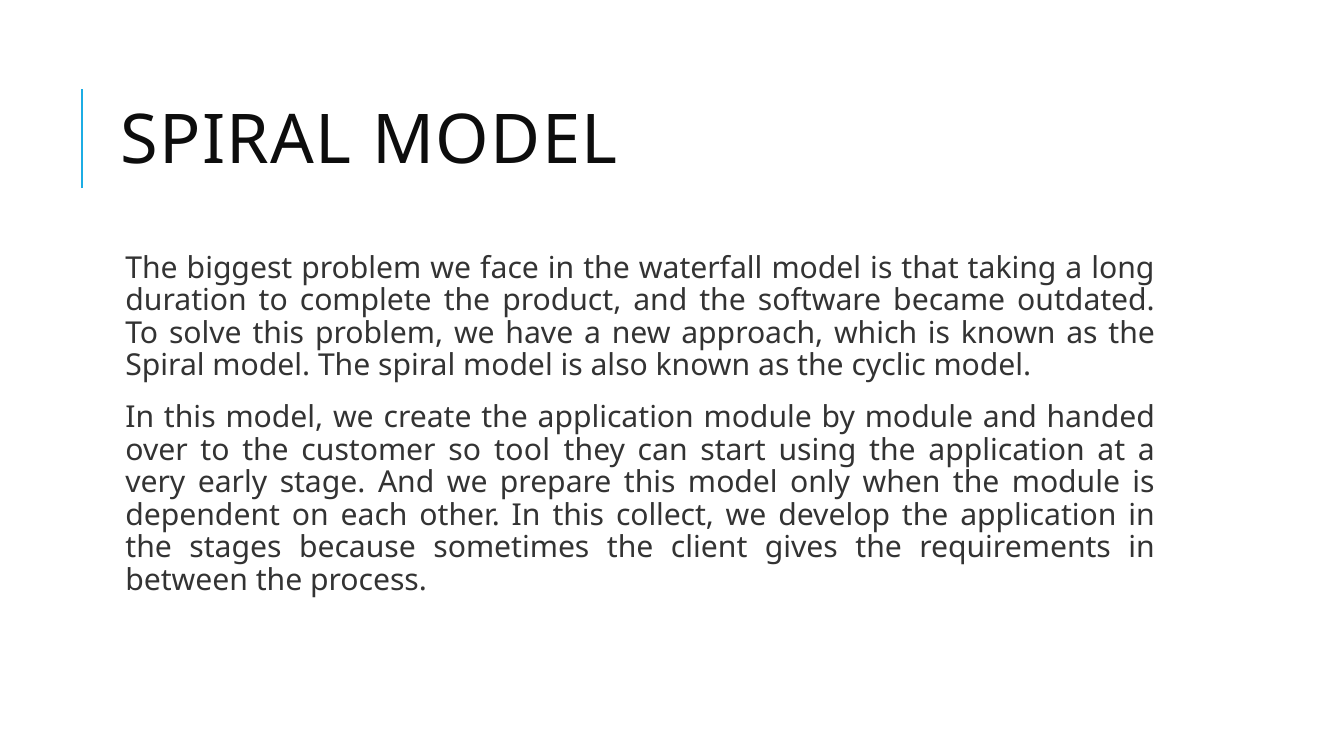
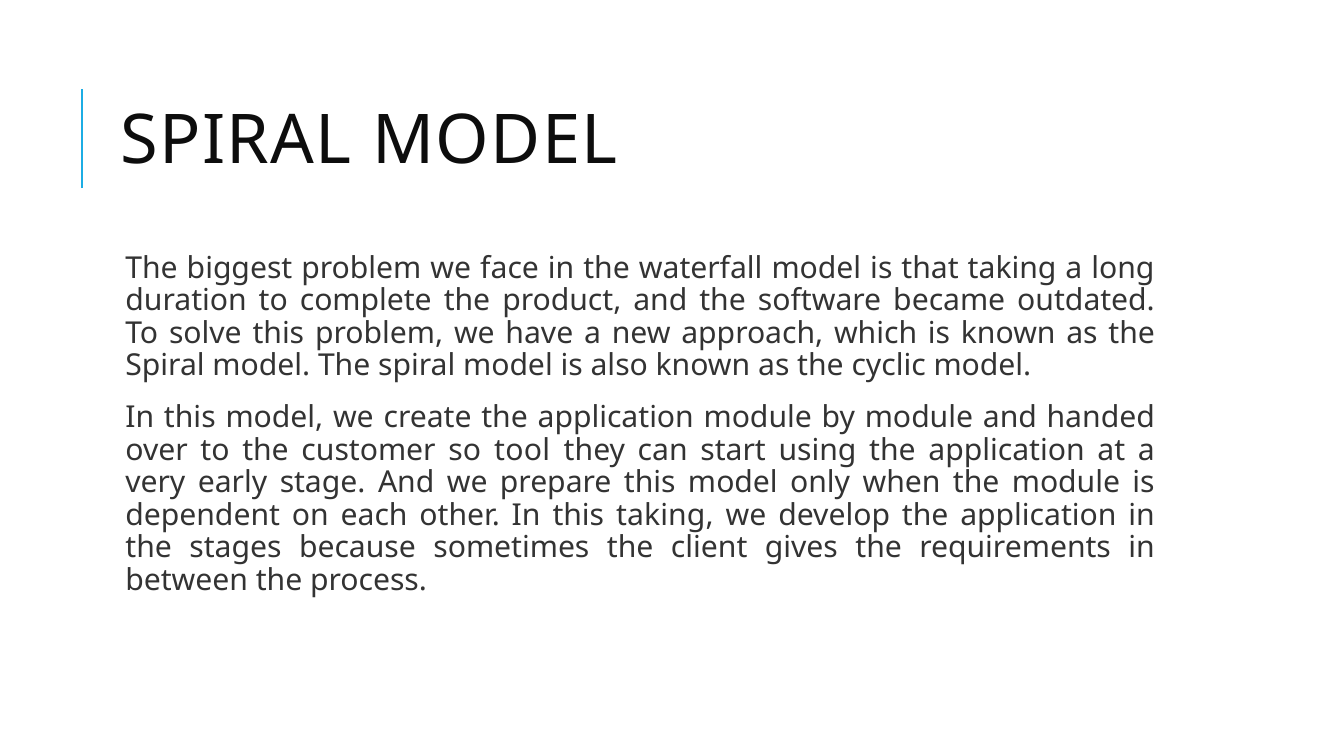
this collect: collect -> taking (665, 515)
